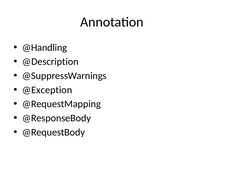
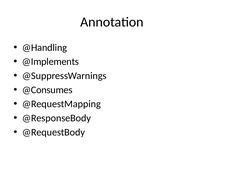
@Description: @Description -> @Implements (50, 62)
@Exception: @Exception -> @Consumes (47, 90)
